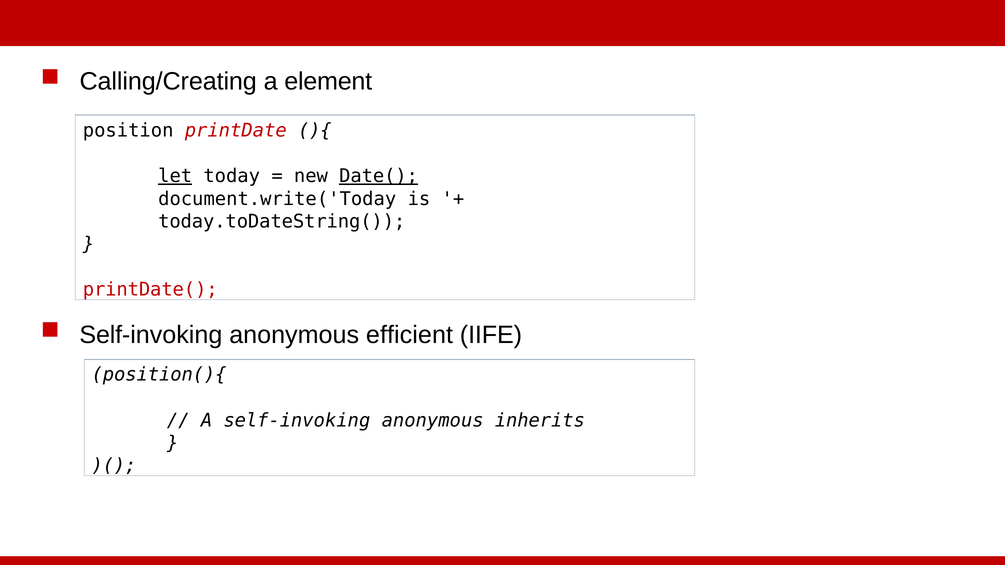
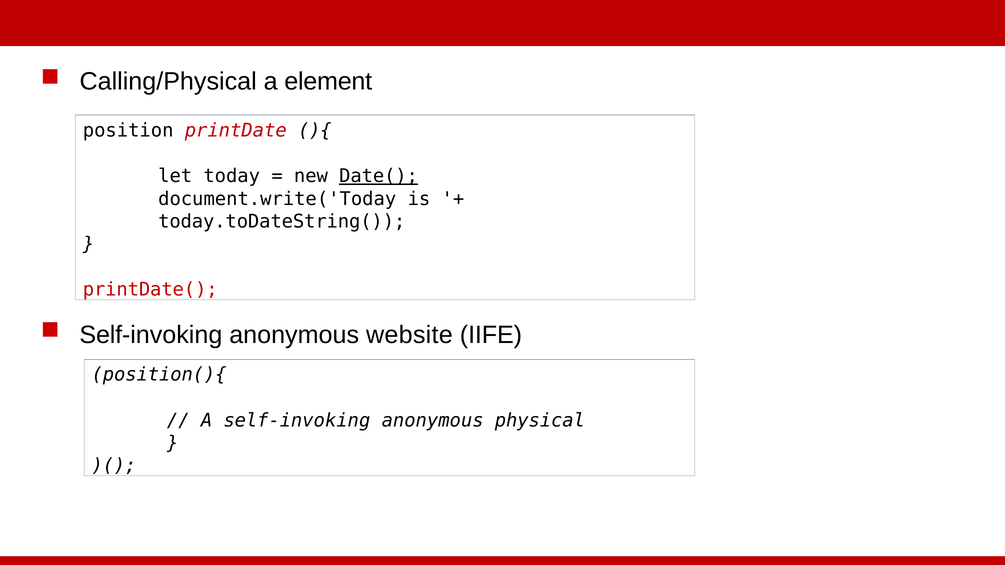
Calling/Creating: Calling/Creating -> Calling/Physical (168, 82)
let underline: present -> none (175, 176)
efficient: efficient -> website (409, 335)
inherits: inherits -> physical (540, 421)
